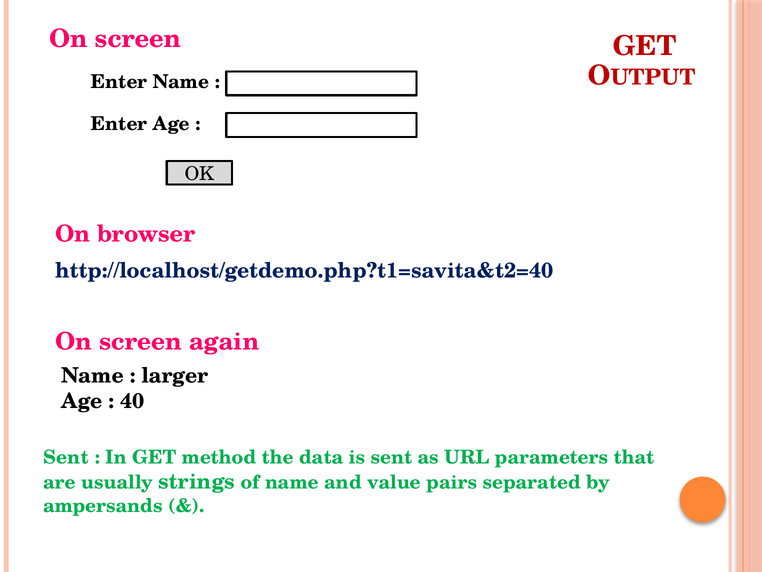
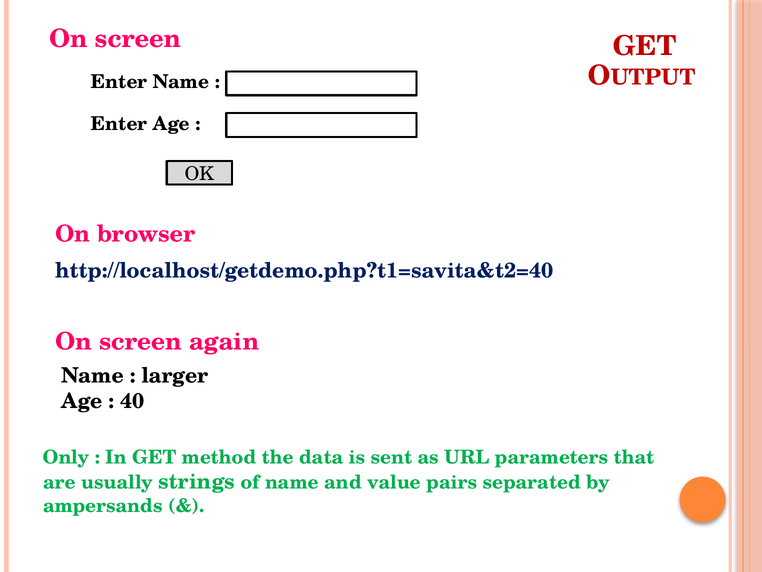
Sent: Sent -> Only (66, 457)
